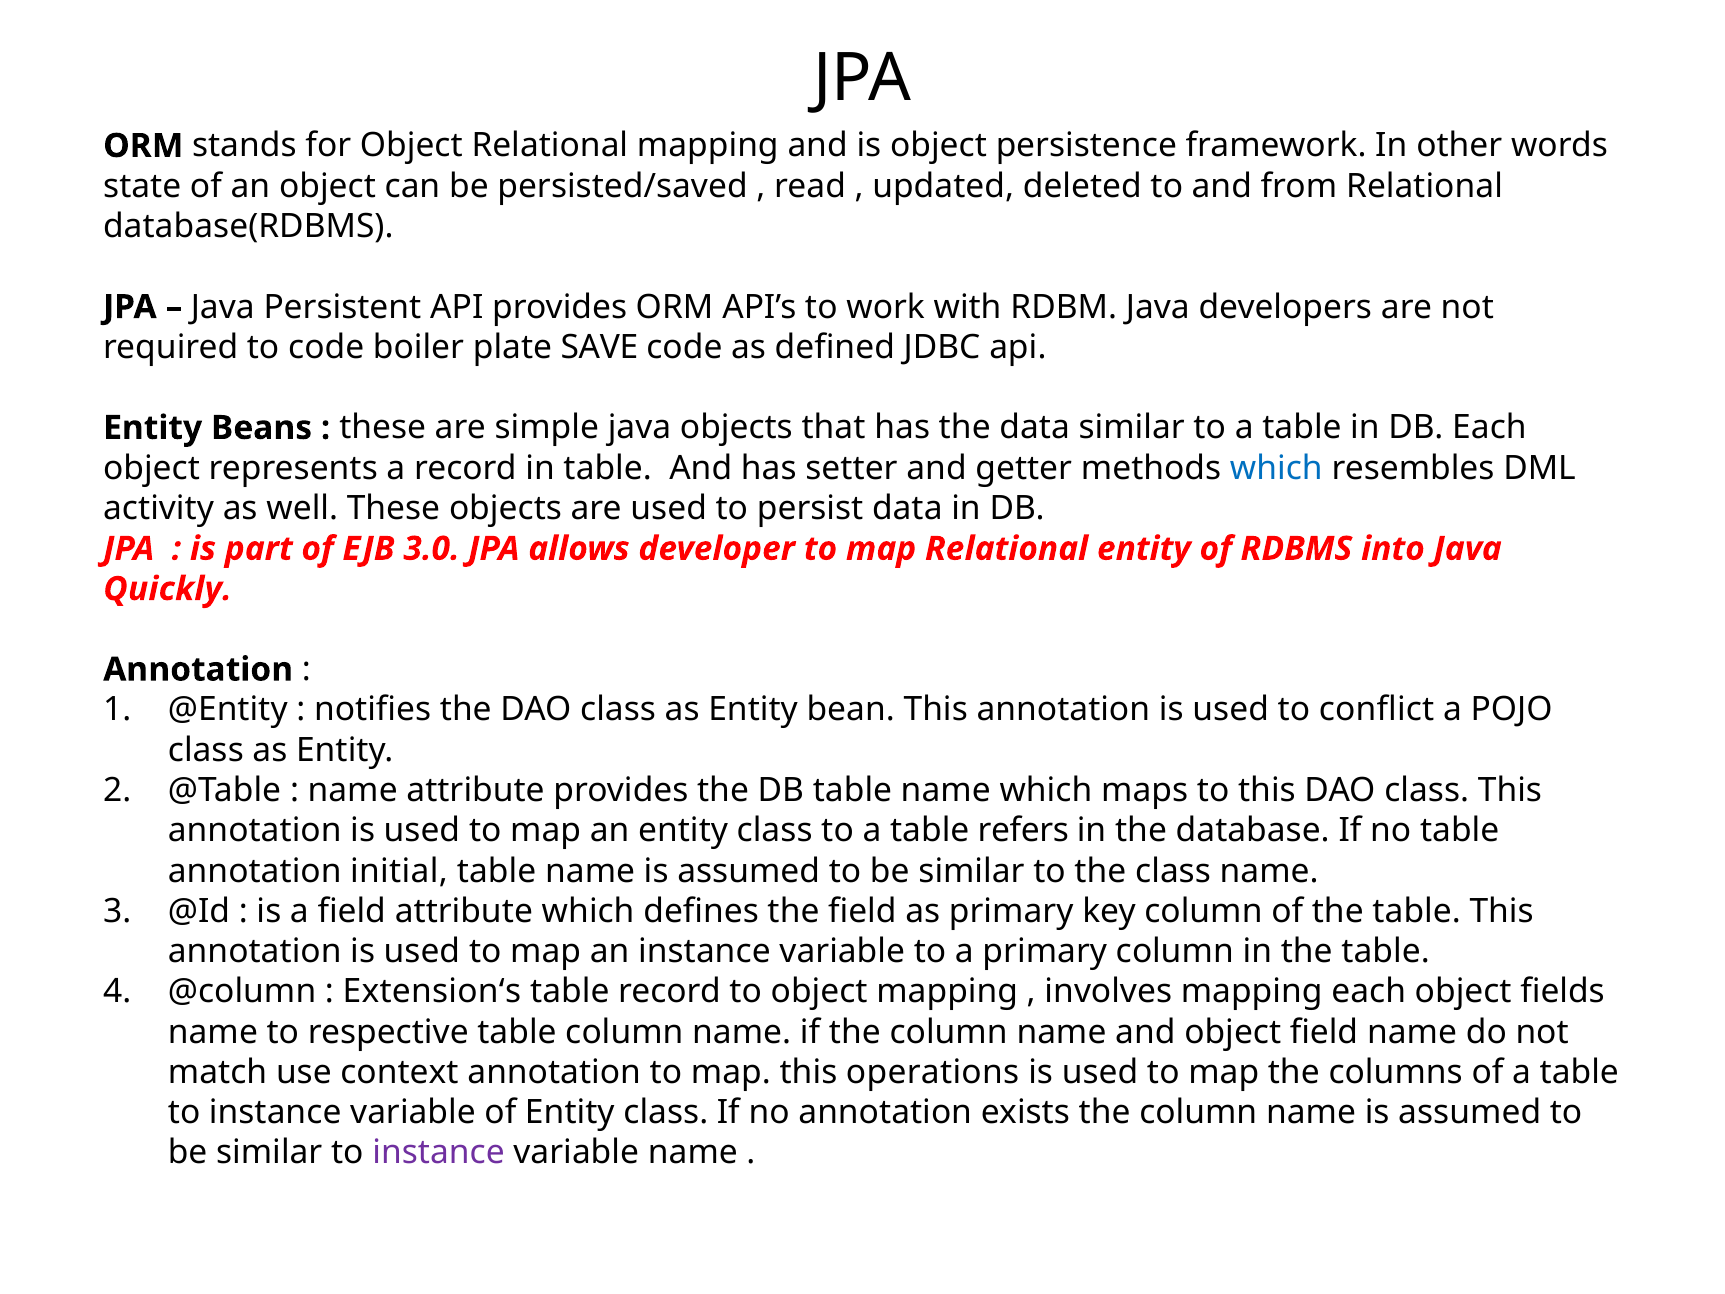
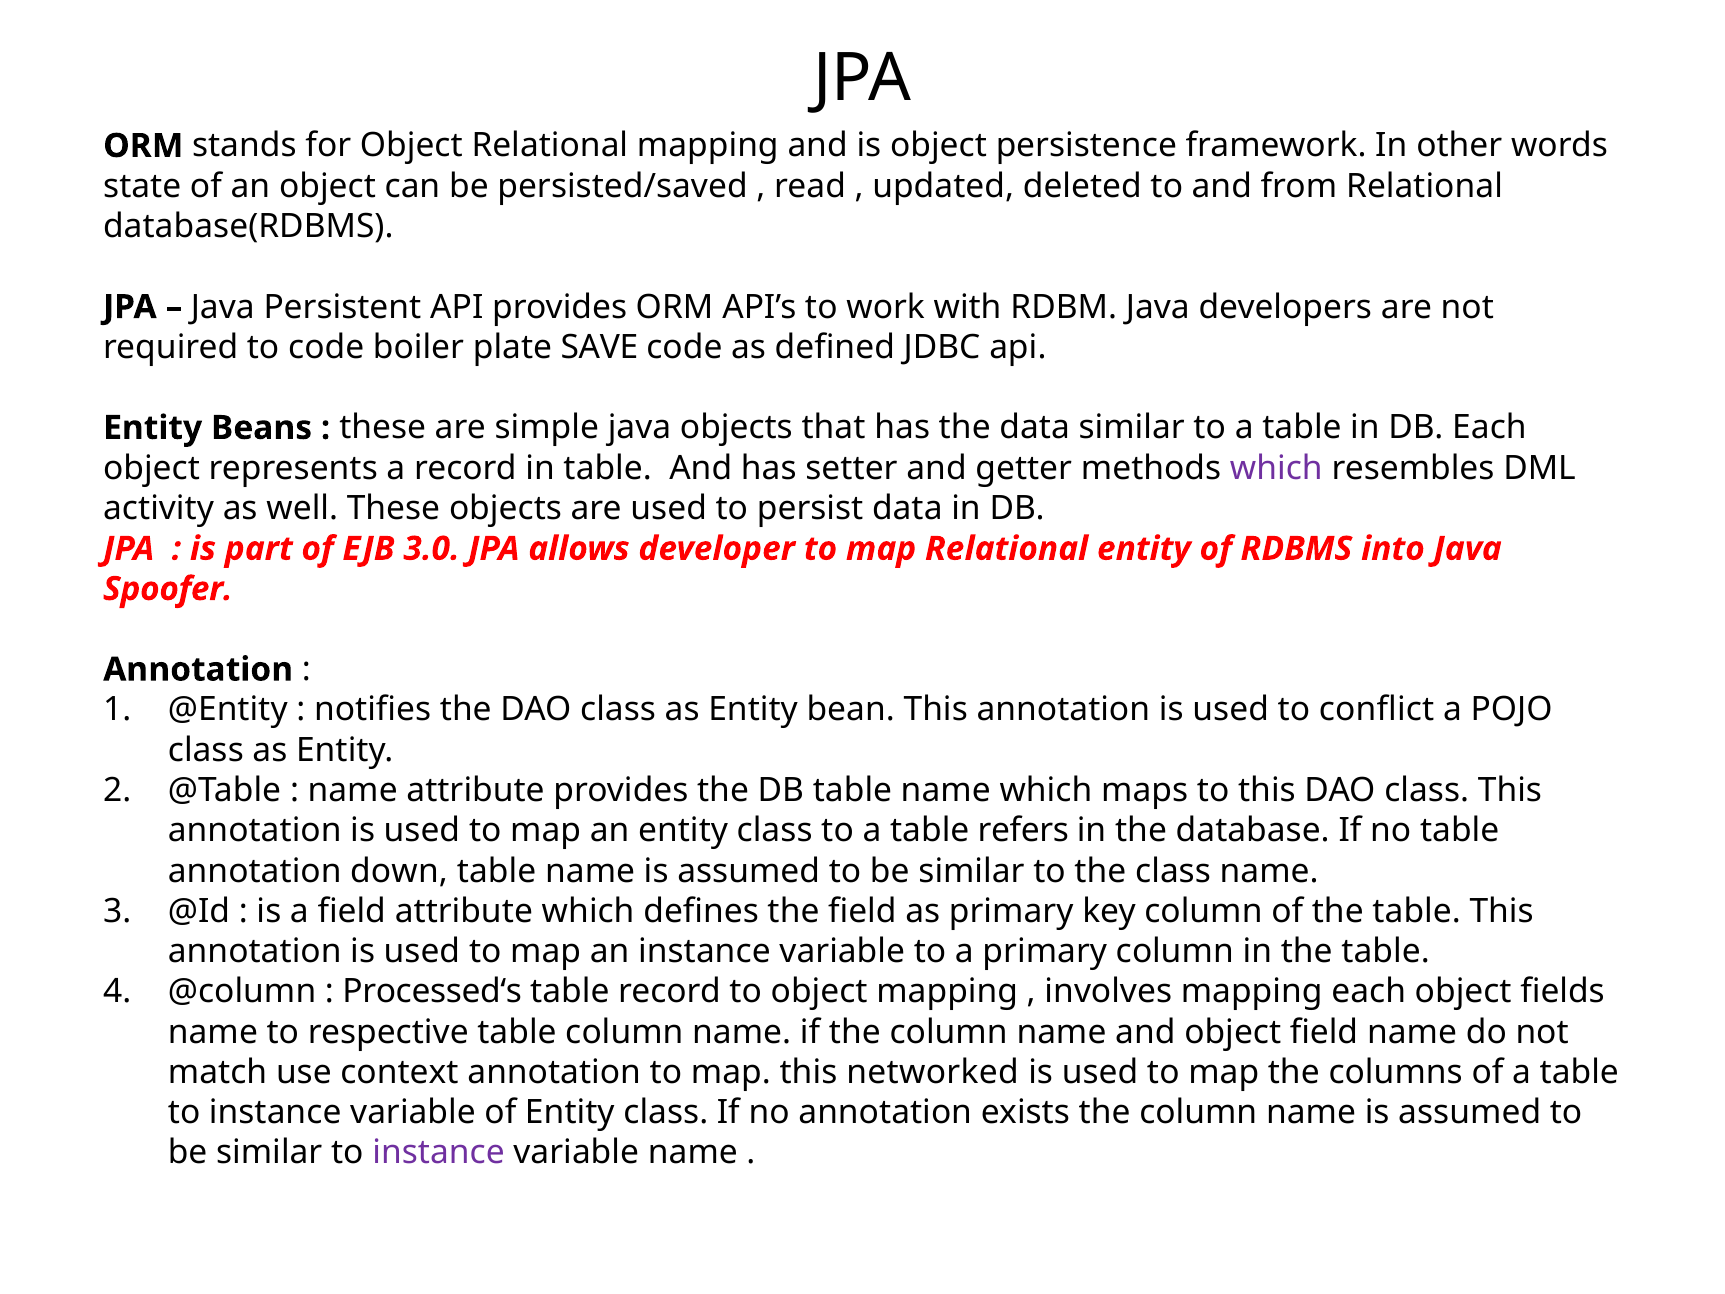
which colour: blue -> purple (1276, 468)
Quickly: Quickly -> Spoofer (168, 589)
initial: initial -> down (399, 871)
Extension‘s: Extension‘s -> Processed‘s (432, 992)
operations: operations -> networked (933, 1072)
